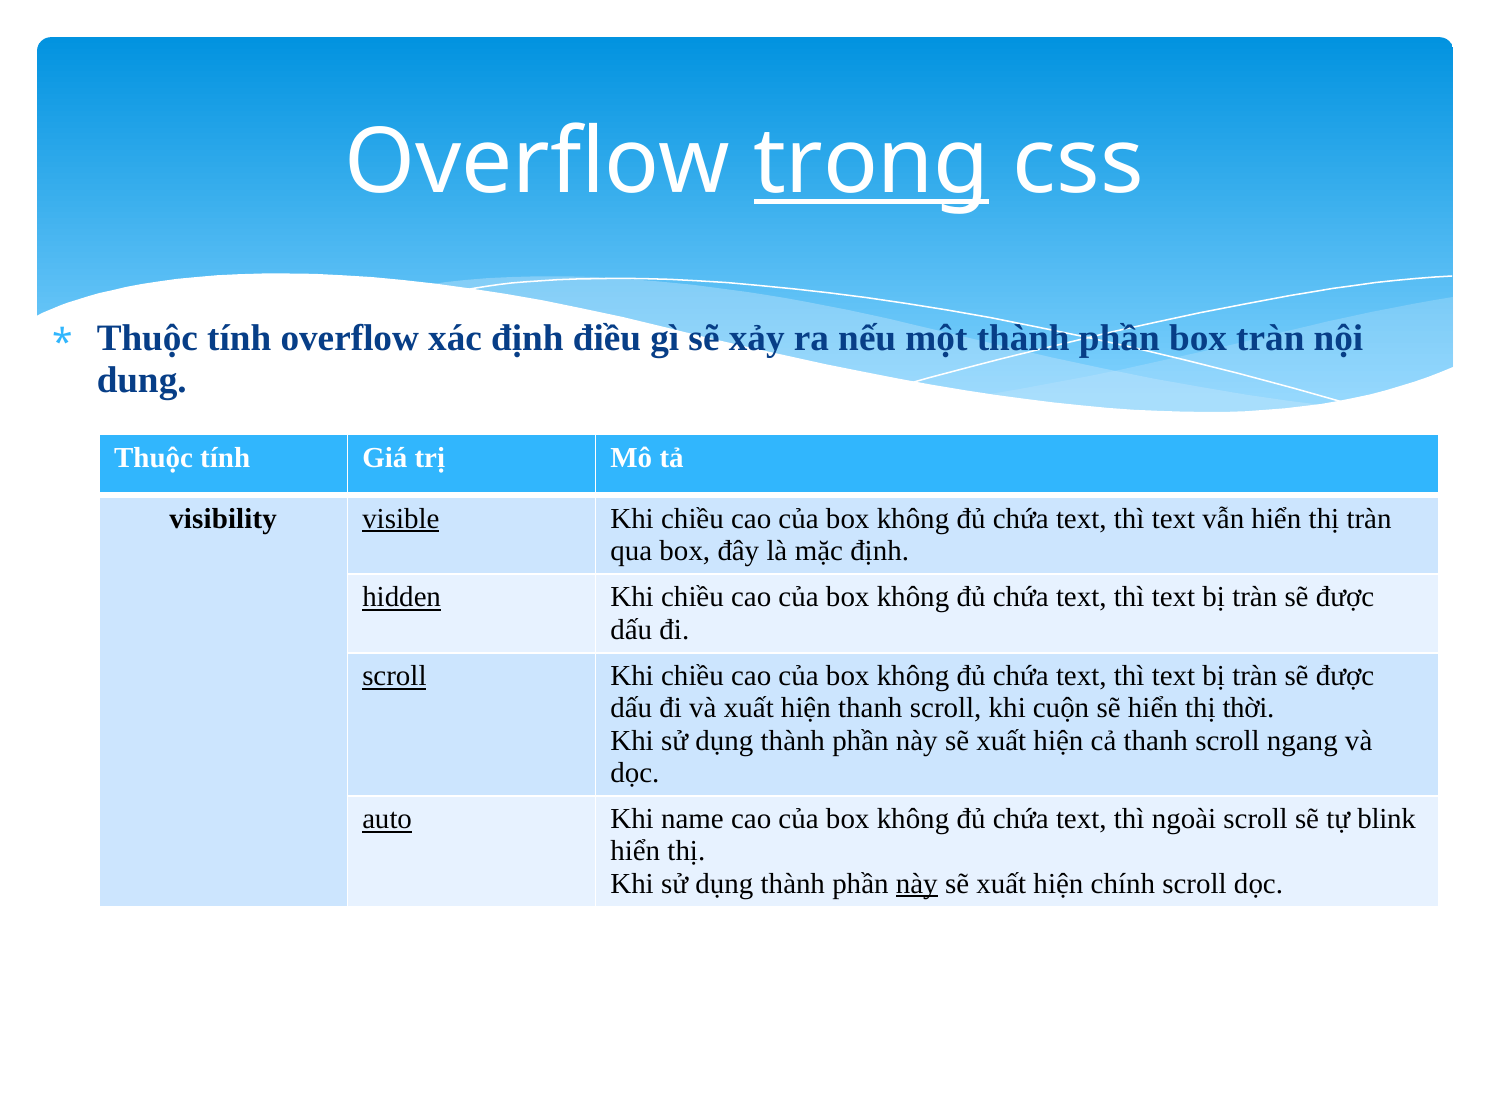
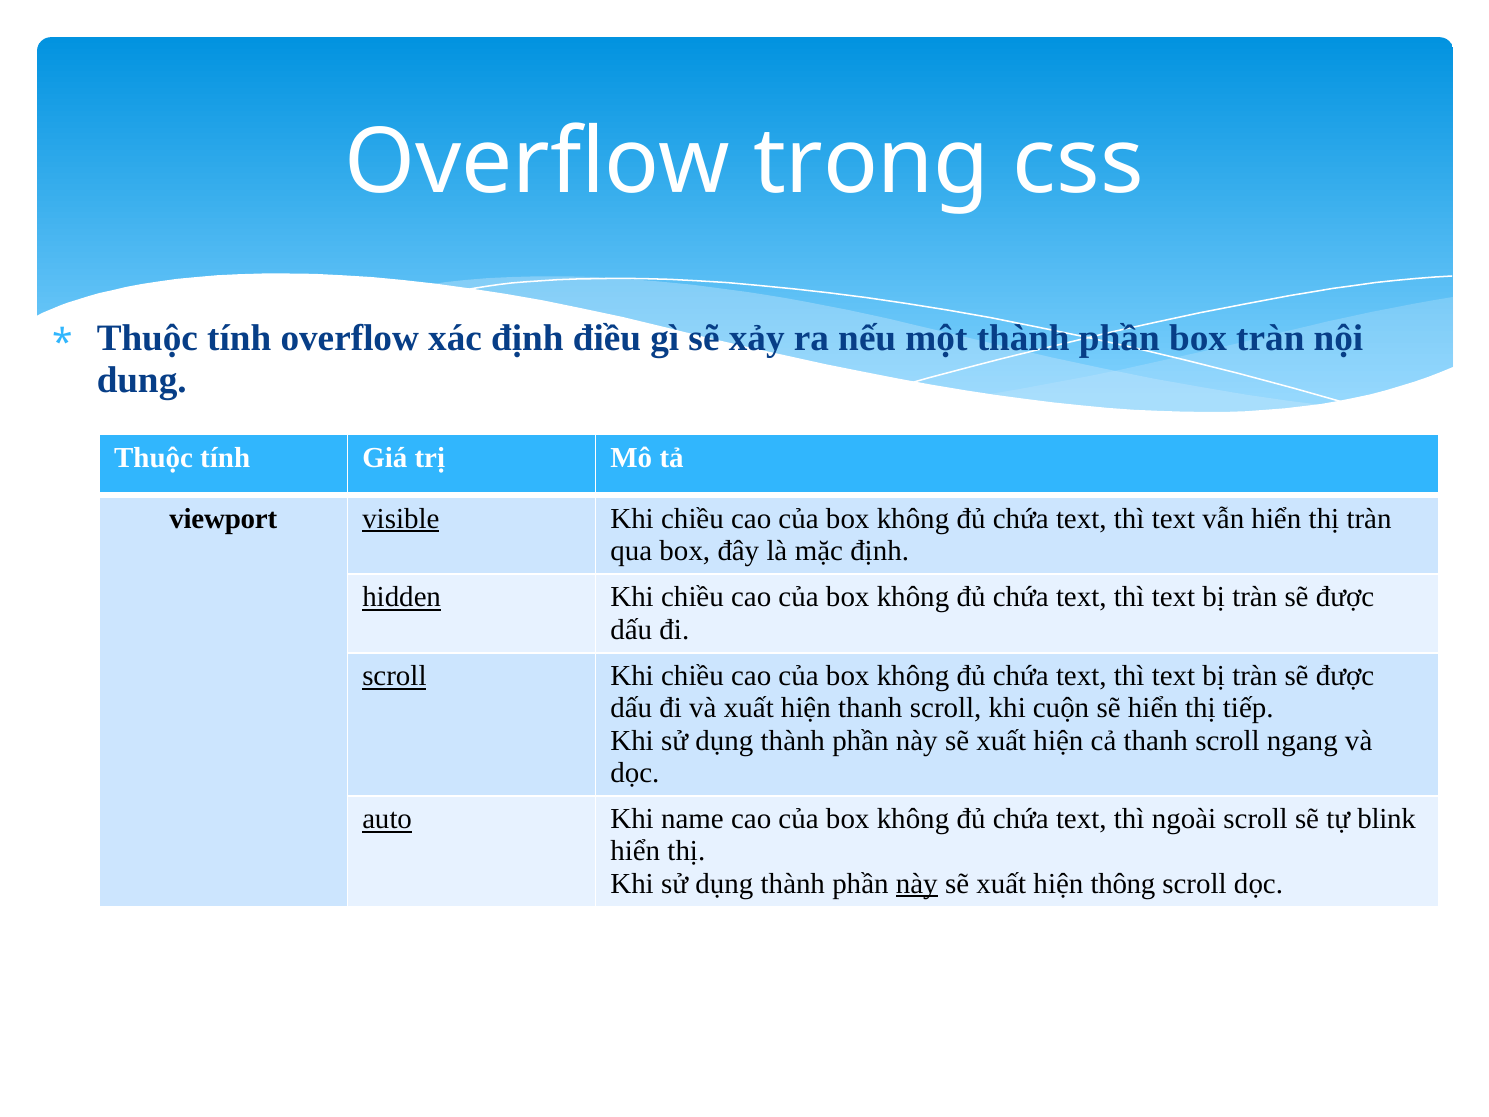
trong underline: present -> none (872, 162)
visibility: visibility -> viewport (223, 518)
thời: thời -> tiếp (1248, 708)
chính: chính -> thông (1123, 883)
